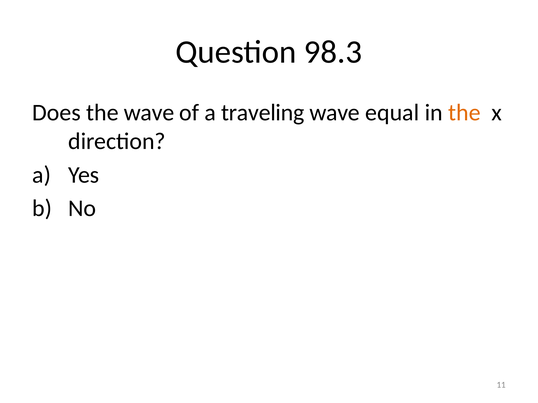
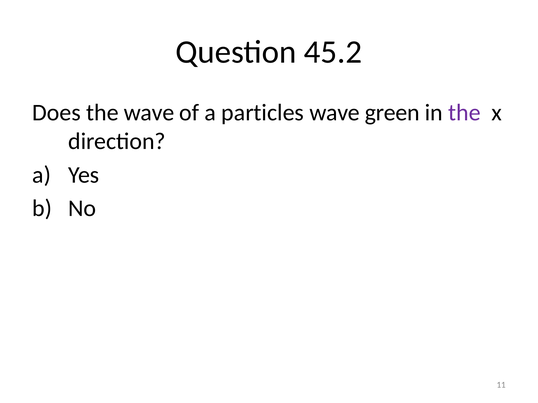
98.3: 98.3 -> 45.2 (333, 52)
traveling: traveling -> particles (263, 113)
equal: equal -> green (392, 113)
the colour: orange -> purple (464, 113)
